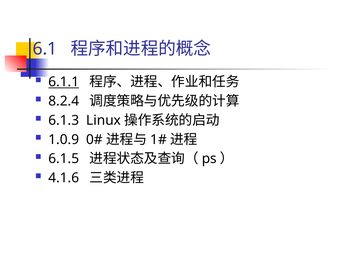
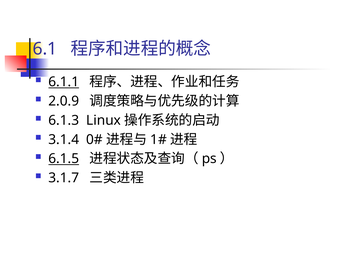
8.2.4: 8.2.4 -> 2.0.9 (64, 101)
1.0.9: 1.0.9 -> 3.1.4 (64, 139)
6.1.5 underline: none -> present (64, 158)
4.1.6: 4.1.6 -> 3.1.7 (64, 177)
